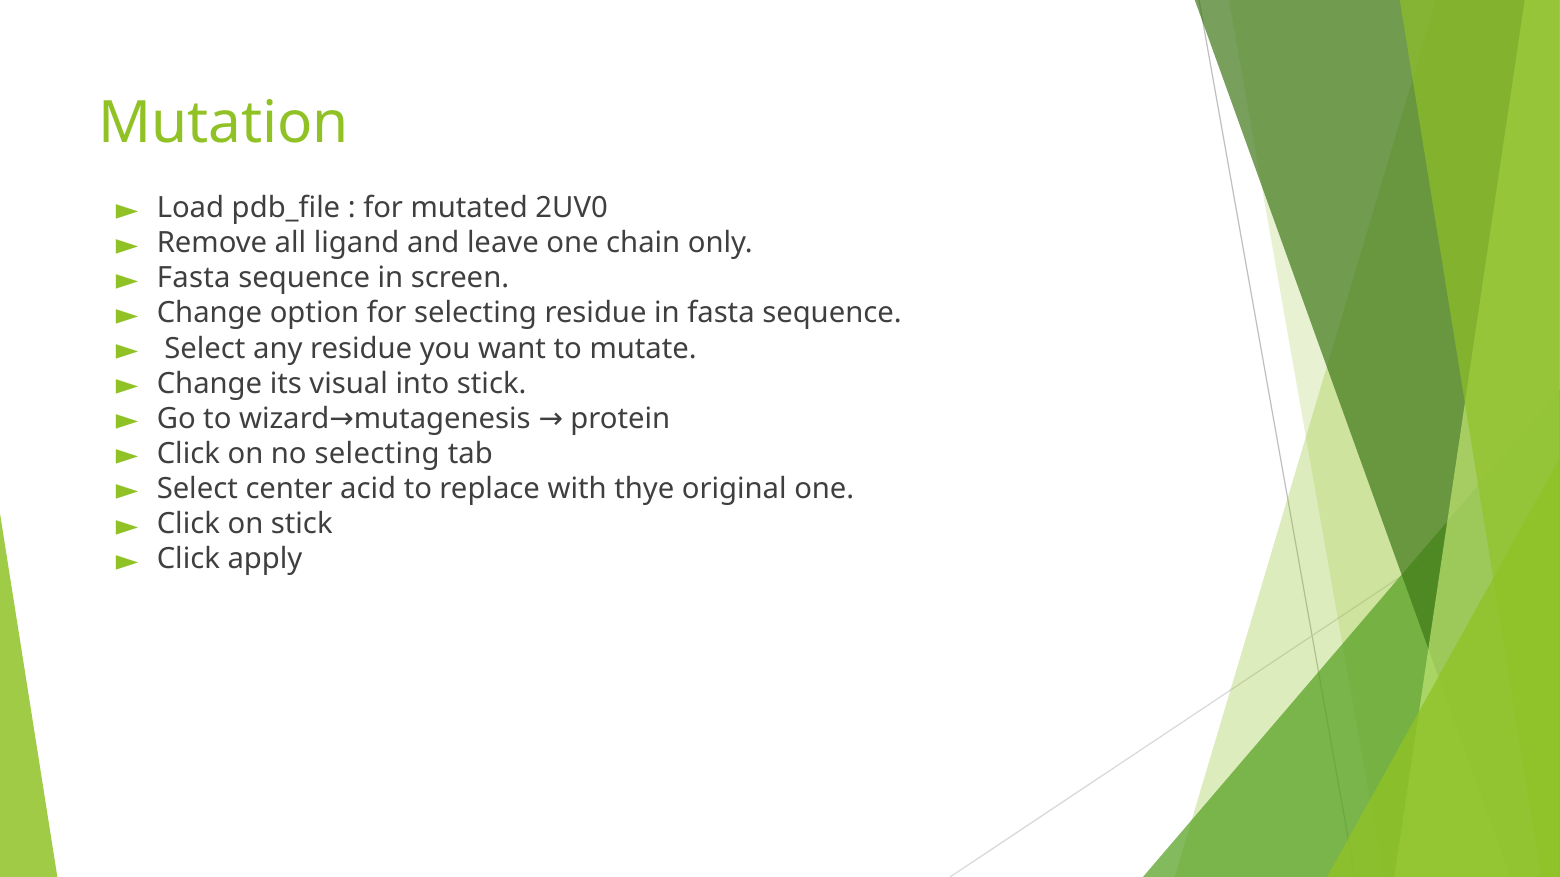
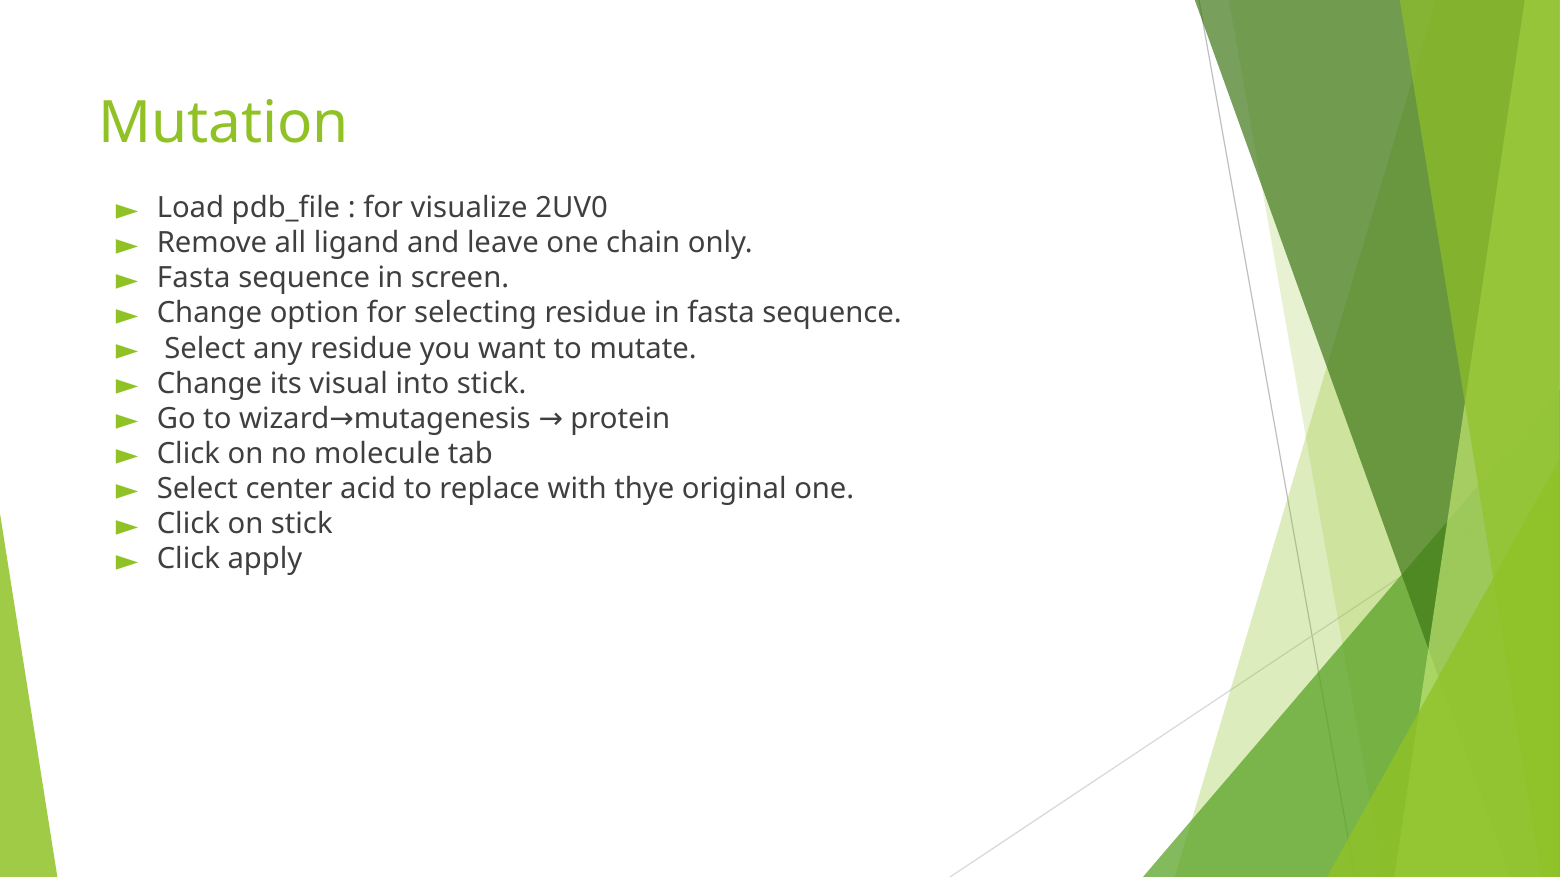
mutated: mutated -> visualize (469, 208)
no selecting: selecting -> molecule (377, 454)
